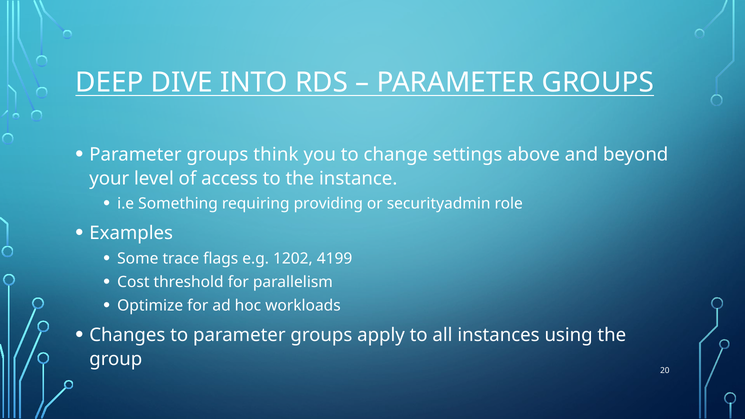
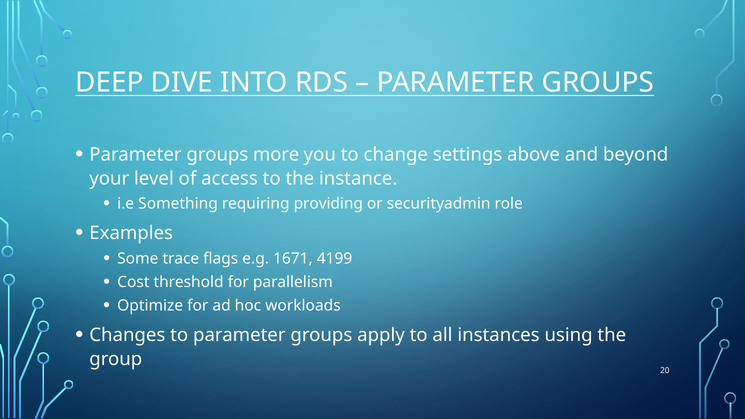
think: think -> more (276, 155)
1202: 1202 -> 1671 (293, 259)
